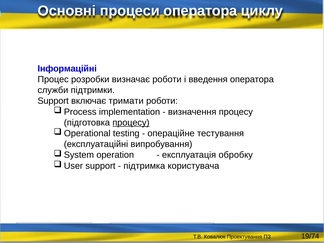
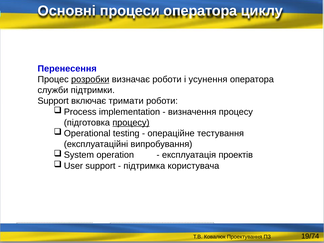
Інформаційні: Інформаційні -> Перенесення (67, 69)
розробки underline: none -> present (90, 79)
введення: введення -> усунення (208, 79)
обробку: обробку -> проектів (236, 155)
